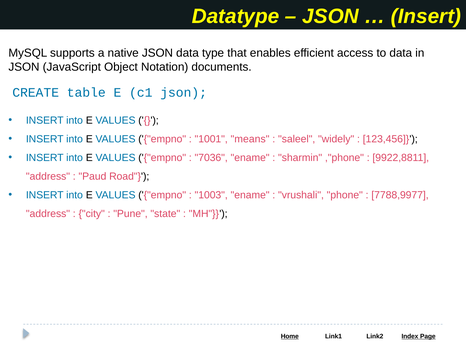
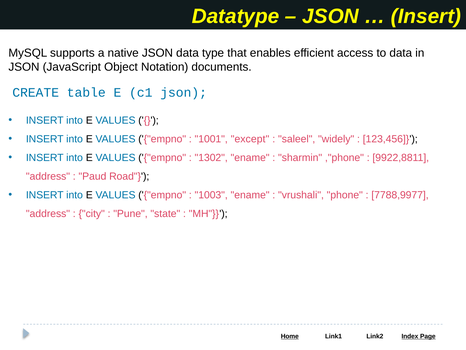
means: means -> except (250, 139)
7036: 7036 -> 1302 (211, 158)
